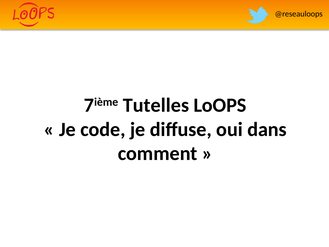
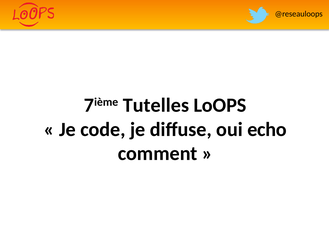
dans: dans -> echo (267, 129)
